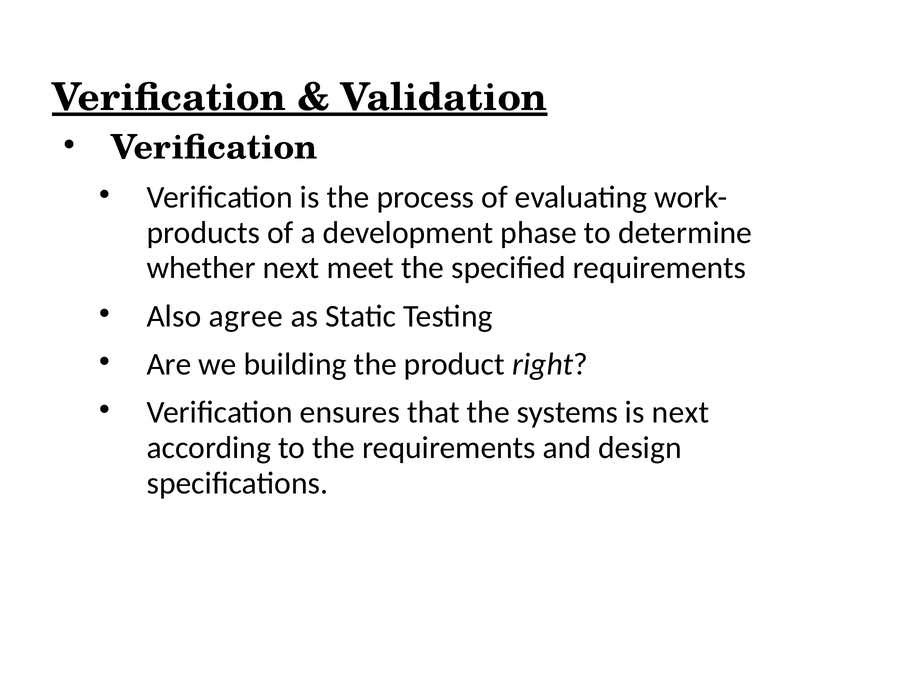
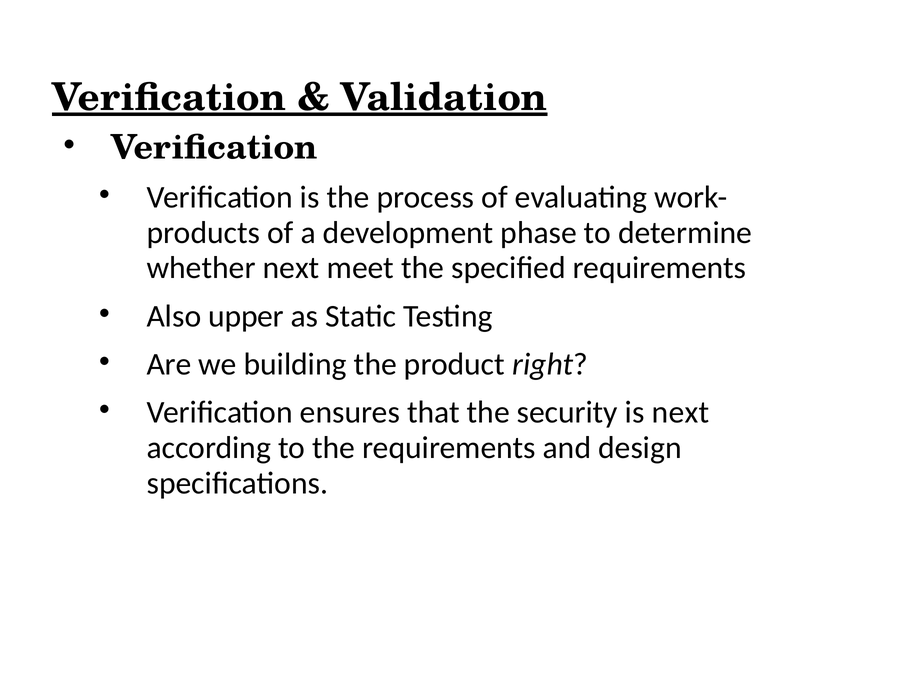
agree: agree -> upper (246, 316)
systems: systems -> security (567, 413)
